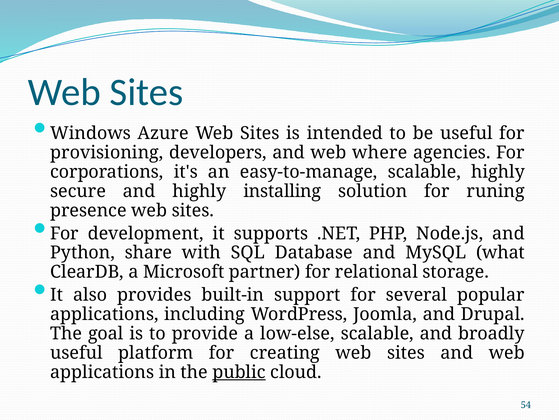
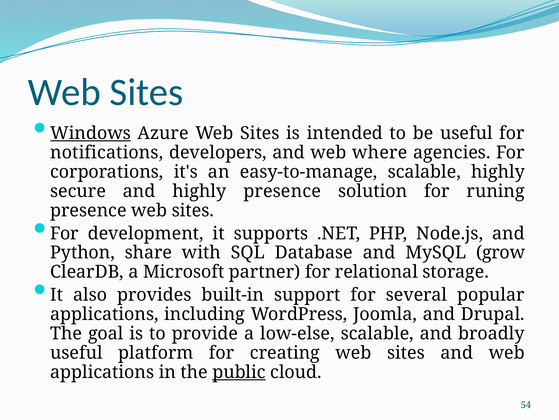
Windows underline: none -> present (91, 133)
provisioning: provisioning -> notifications (107, 152)
highly installing: installing -> presence (282, 191)
what: what -> grow (501, 252)
